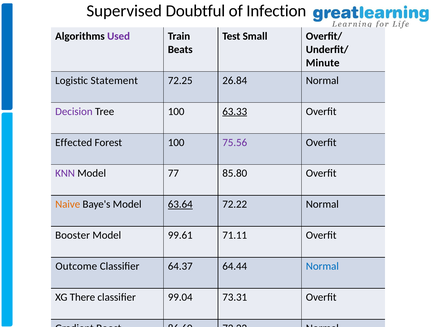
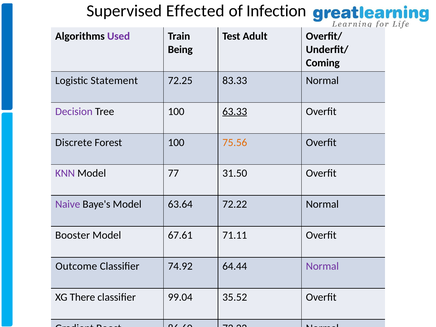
Doubtful: Doubtful -> Effected (195, 11)
Small: Small -> Adult (255, 36)
Beats: Beats -> Being (180, 49)
Minute: Minute -> Coming (323, 63)
26.84: 26.84 -> 83.33 (235, 80)
Effected: Effected -> Discrete (74, 142)
75.56 colour: purple -> orange (235, 142)
85.80: 85.80 -> 31.50 (235, 173)
Naive colour: orange -> purple (68, 204)
63.64 underline: present -> none (180, 204)
99.61: 99.61 -> 67.61 (180, 235)
64.37: 64.37 -> 74.92 (180, 266)
Normal colour: blue -> purple (322, 266)
73.31: 73.31 -> 35.52 (235, 297)
